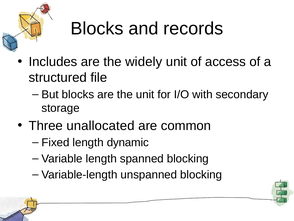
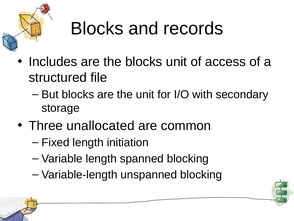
the widely: widely -> blocks (144, 62)
dynamic: dynamic -> initiation (128, 142)
